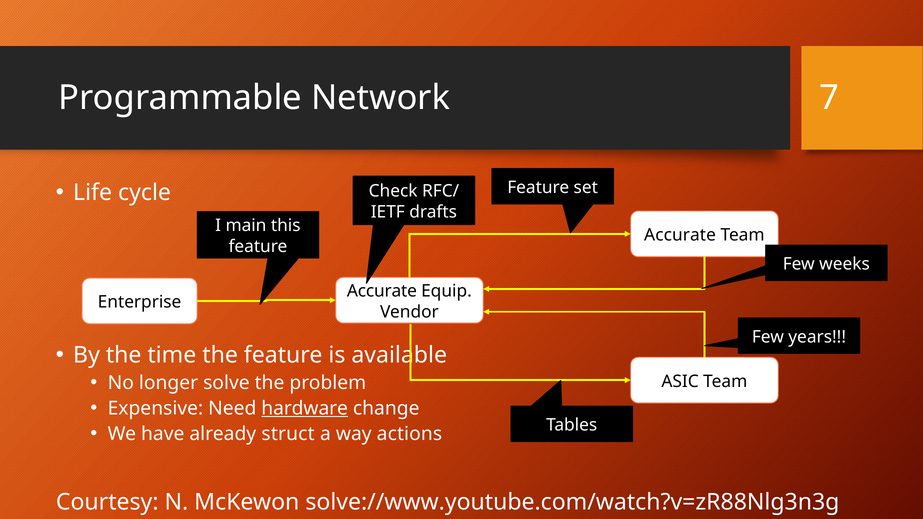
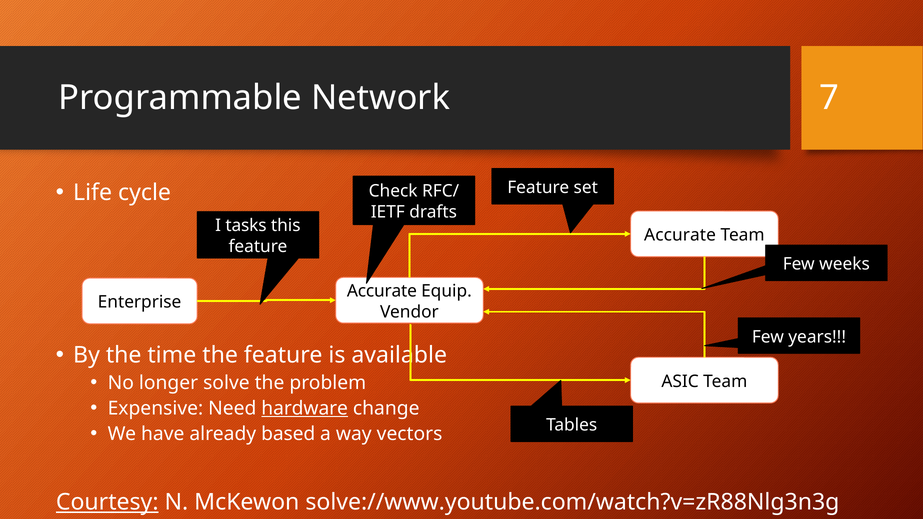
main: main -> tasks (246, 226)
struct: struct -> based (288, 434)
actions: actions -> vectors (410, 434)
Courtesy underline: none -> present (107, 502)
